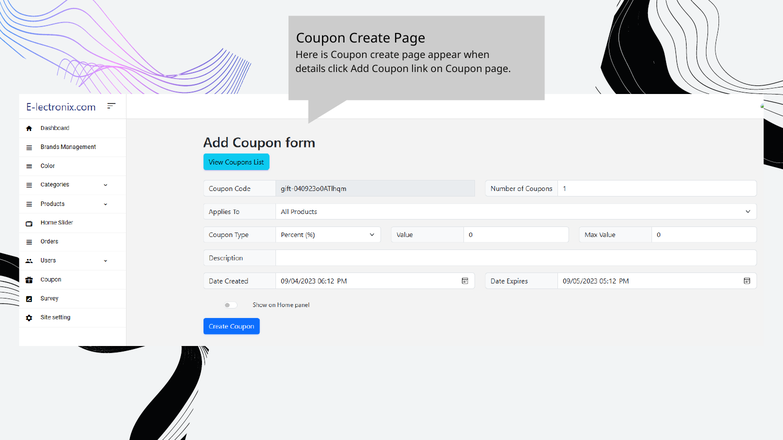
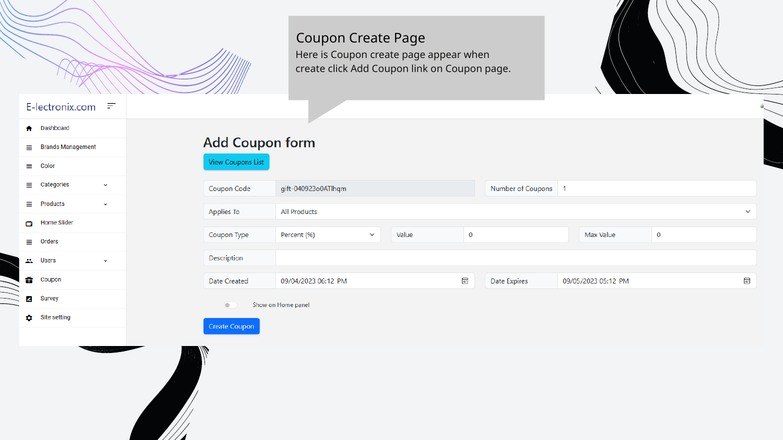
details: details -> create (310, 69)
